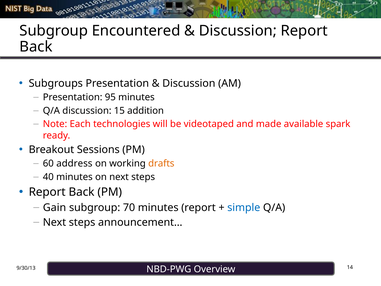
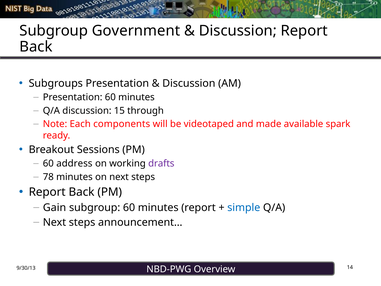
Encountered: Encountered -> Government (136, 31)
Presentation 95: 95 -> 60 (110, 97)
addition: addition -> through (146, 111)
technologies: technologies -> components (122, 124)
drafts colour: orange -> purple (161, 163)
40: 40 -> 78 (48, 177)
subgroup 70: 70 -> 60 (129, 207)
